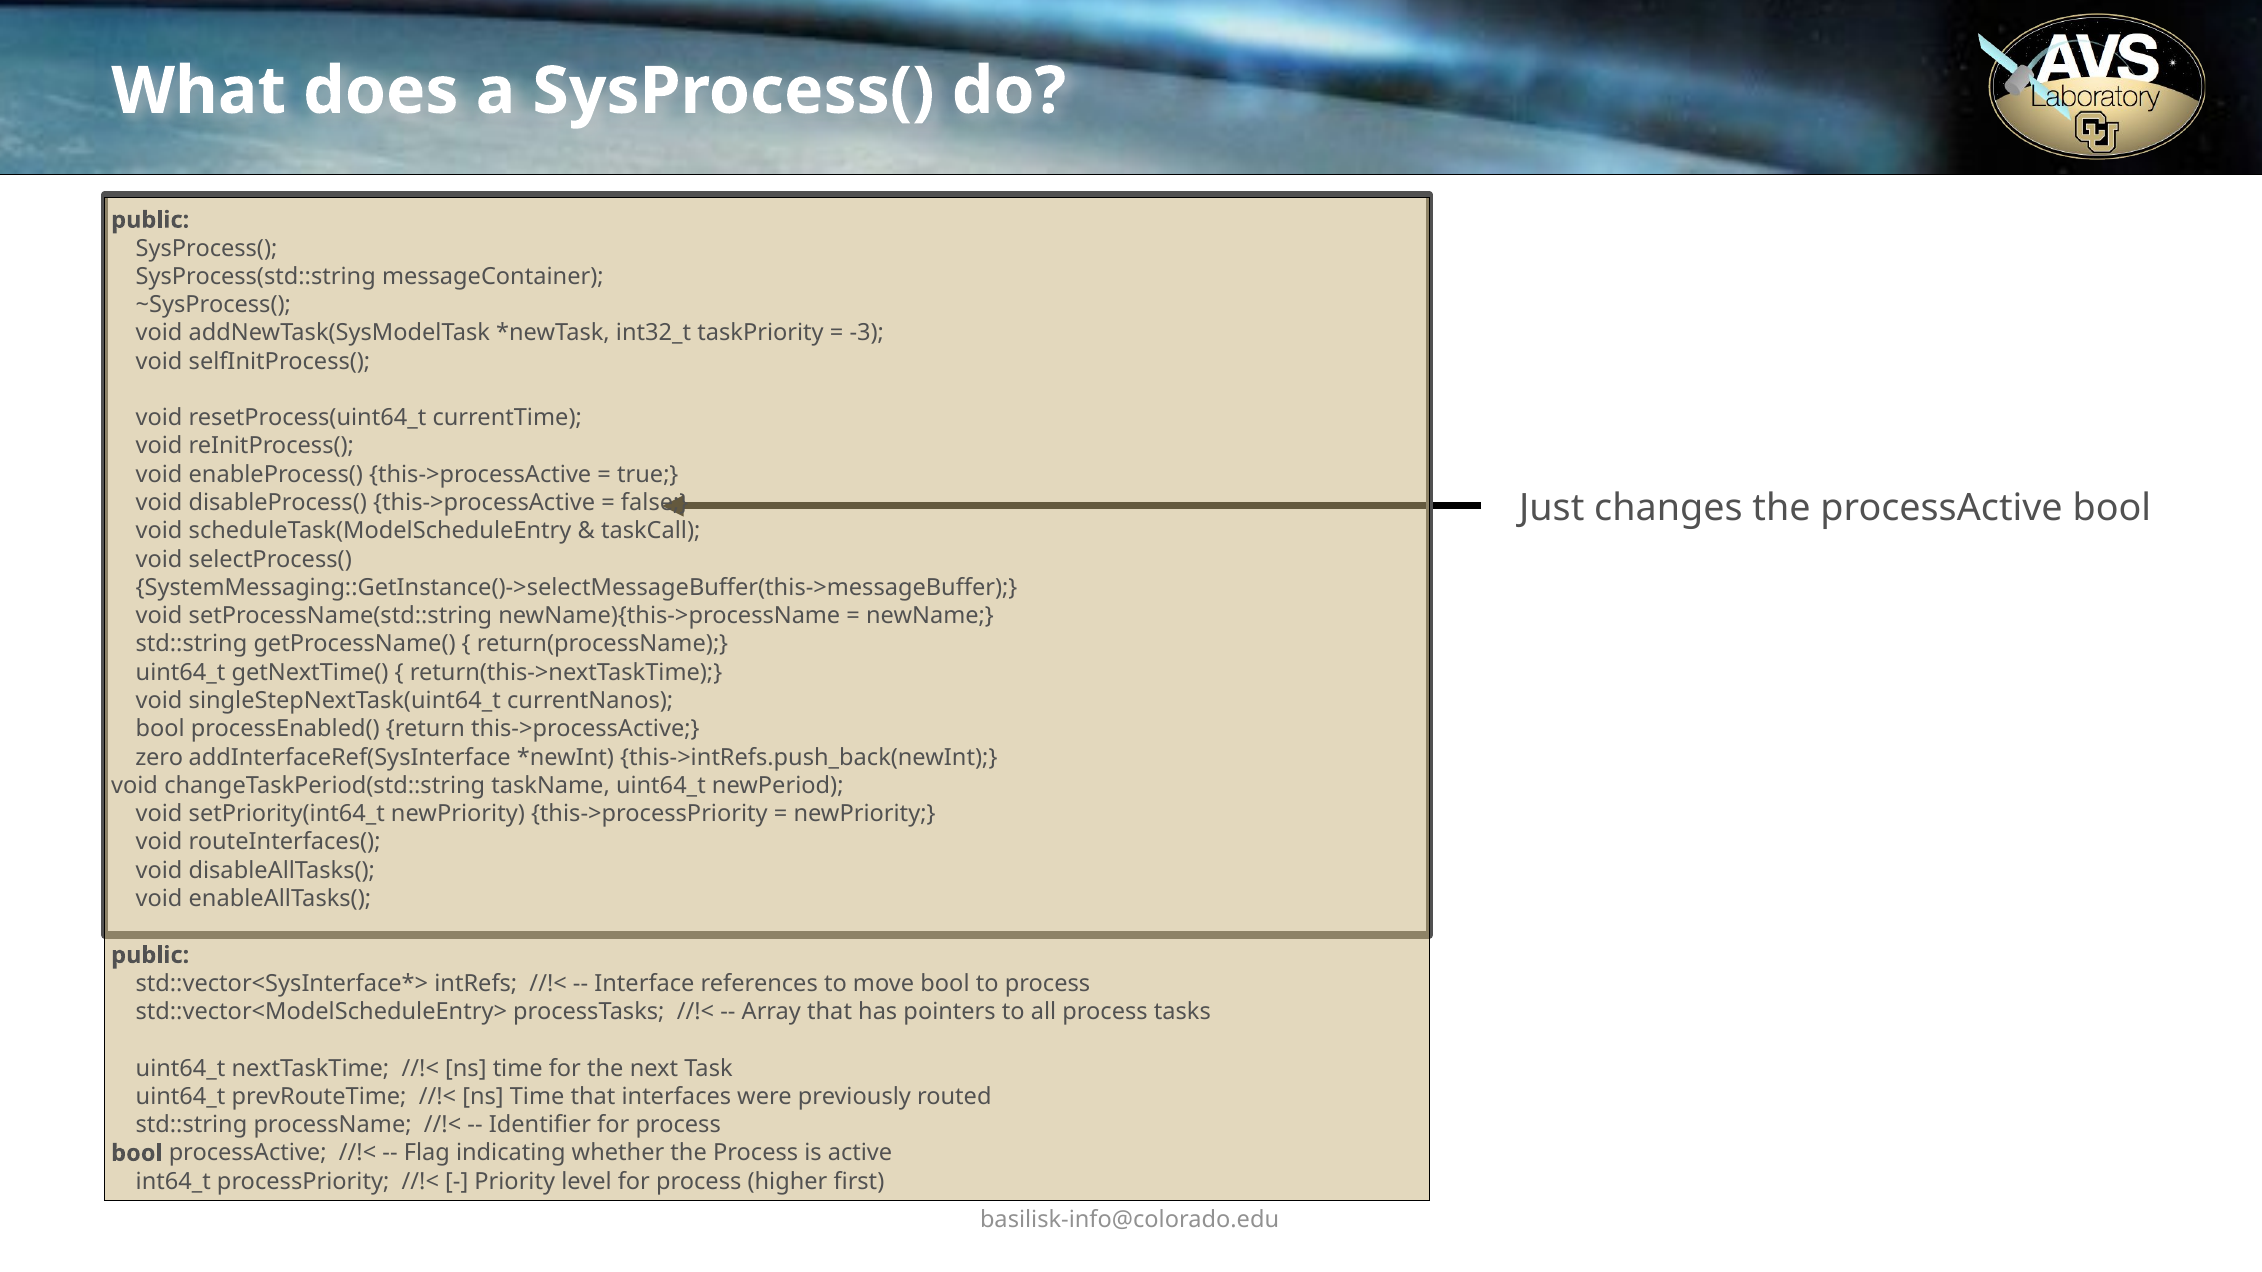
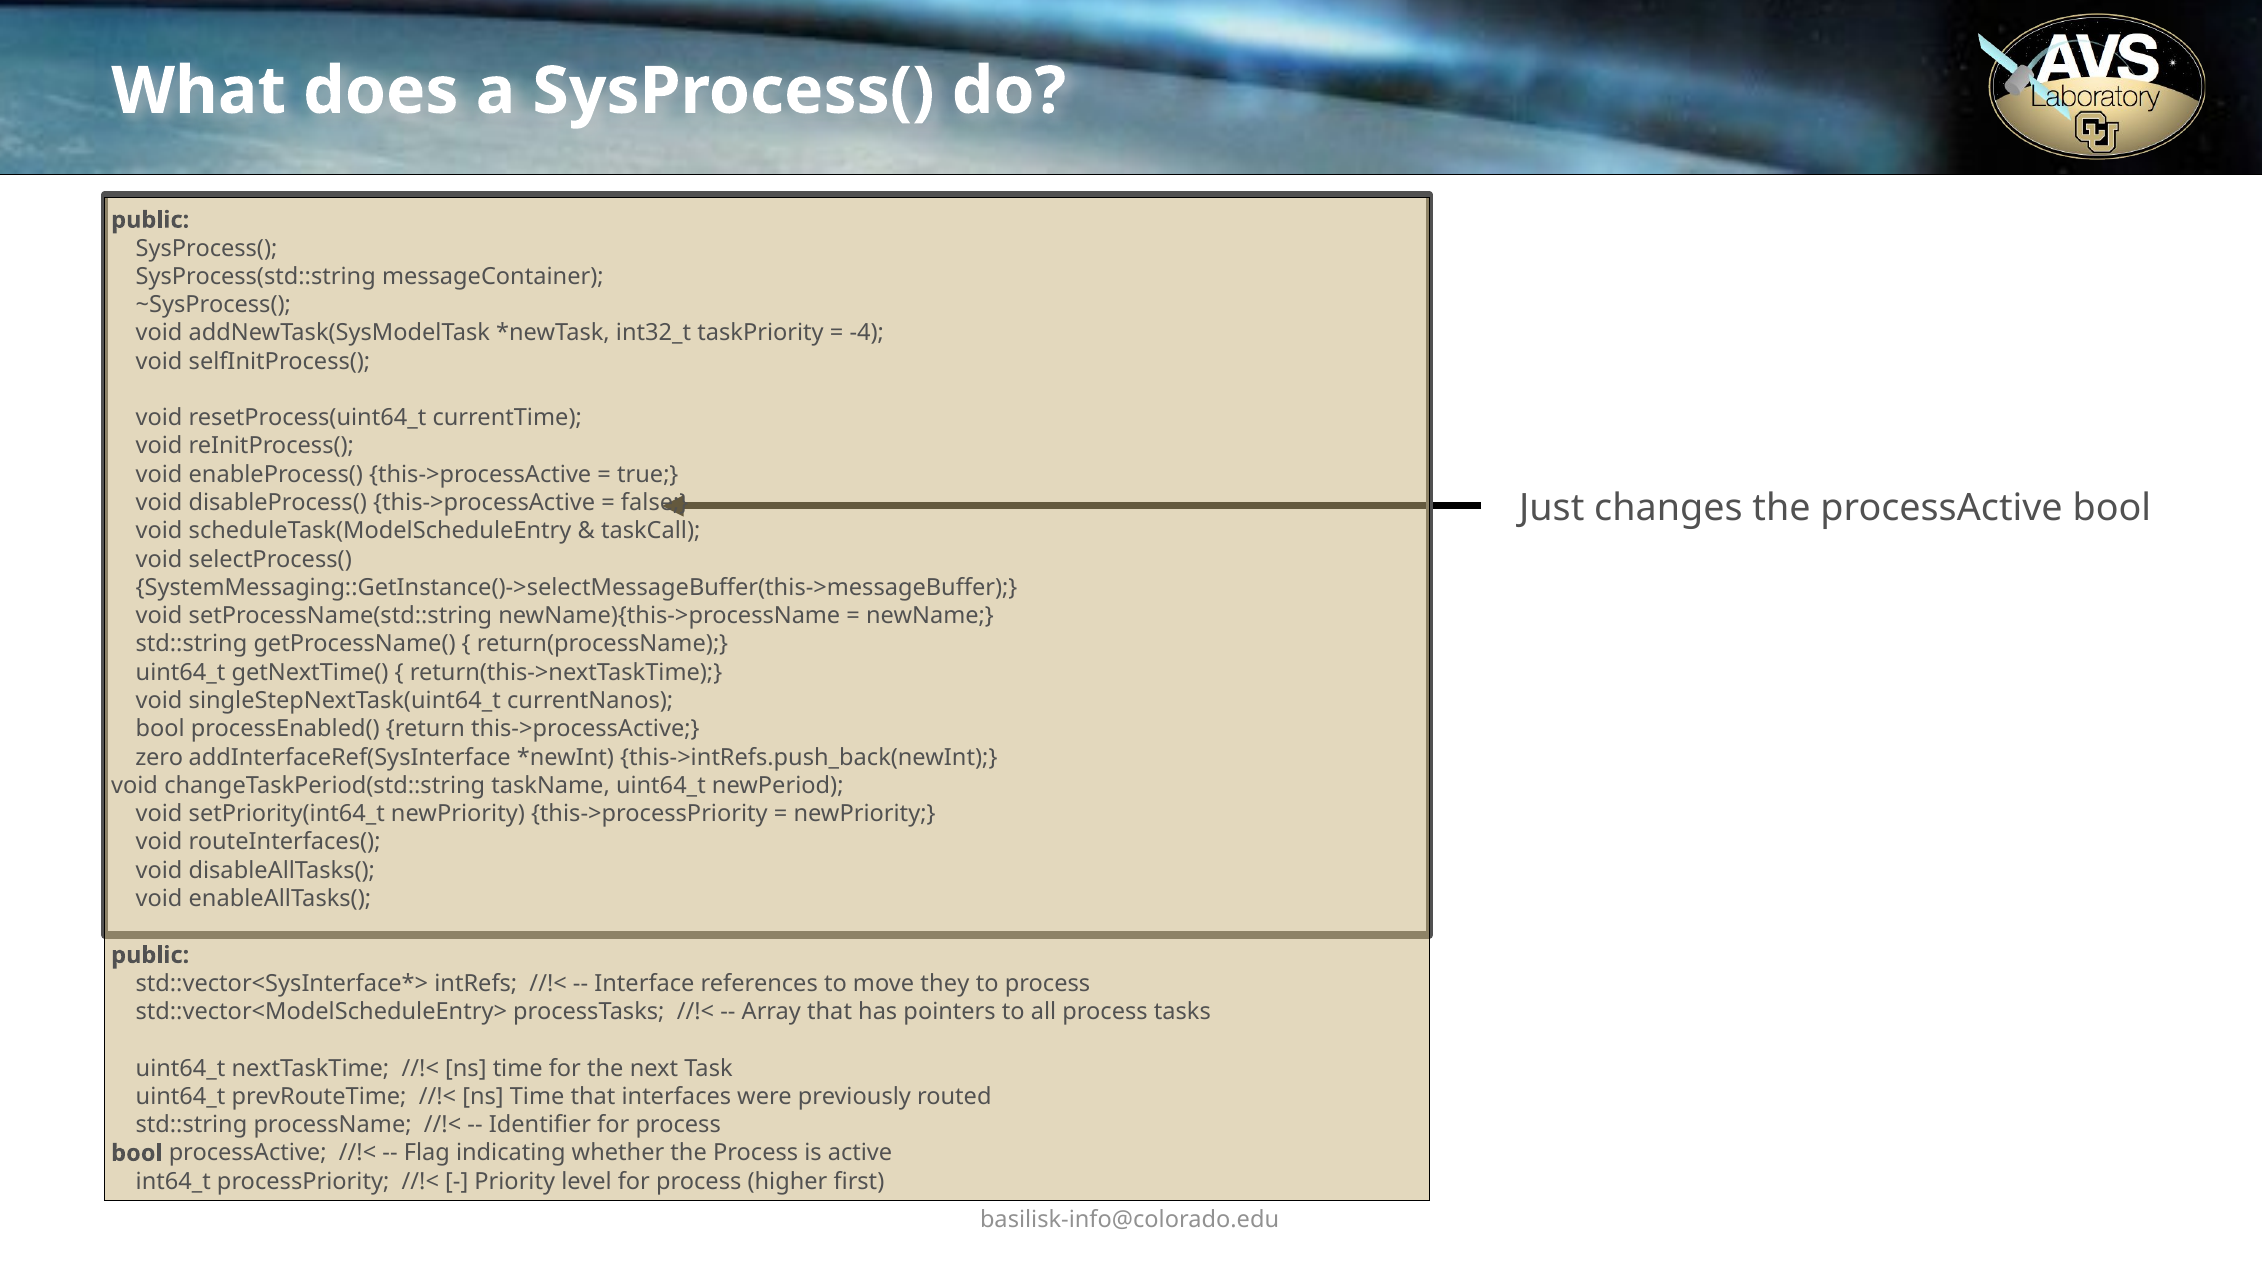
-3: -3 -> -4 (867, 333)
move bool: bool -> they (945, 984)
